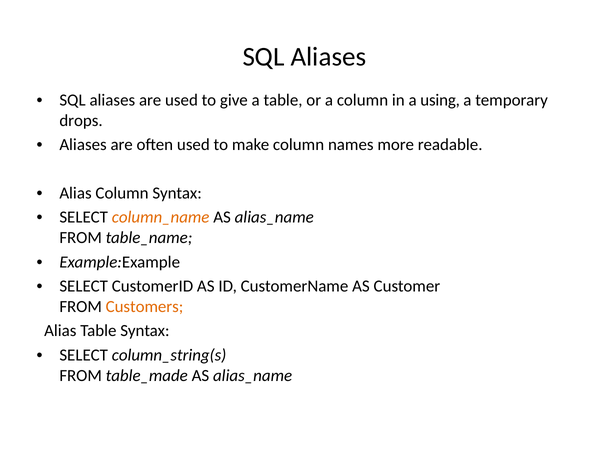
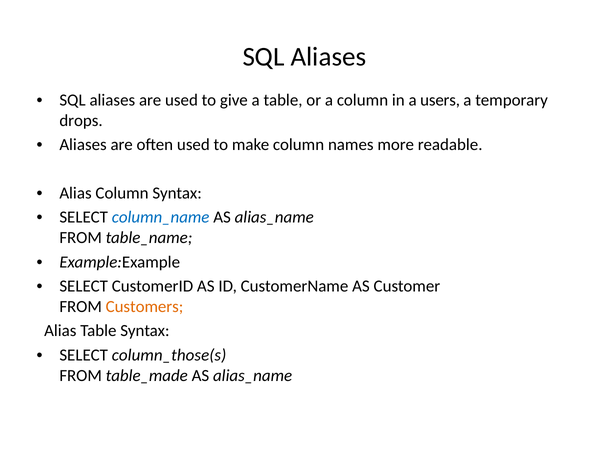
using: using -> users (440, 100)
column_name colour: orange -> blue (161, 217)
column_string(s: column_string(s -> column_those(s (169, 355)
